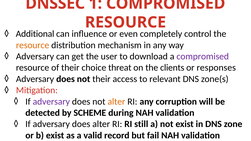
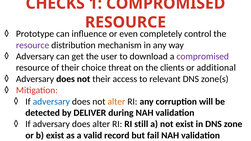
DNSSEC: DNSSEC -> CHECKS (55, 4)
Additional: Additional -> Prototype (35, 34)
resource colour: orange -> purple (33, 45)
responses: responses -> additional (216, 68)
adversary colour: purple -> blue (51, 102)
SCHEME: SCHEME -> DELIVER (90, 113)
